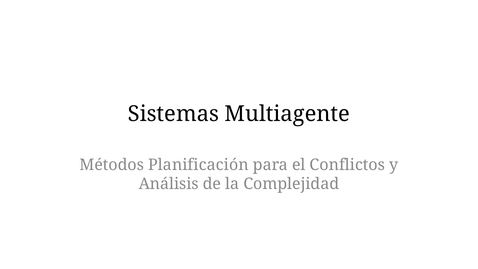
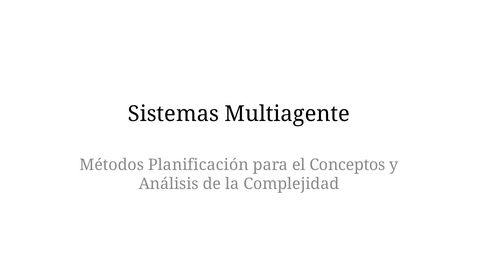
Conflictos: Conflictos -> Conceptos (347, 165)
